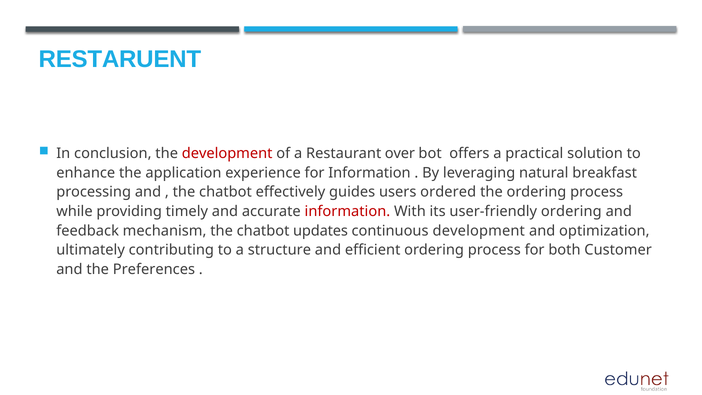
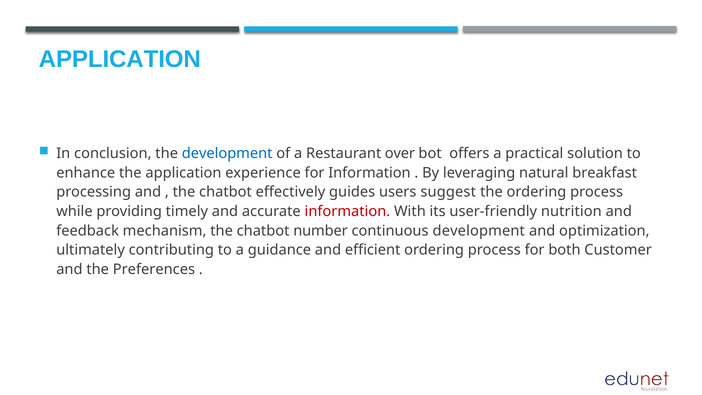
RESTARUENT: RESTARUENT -> APPLICATION (120, 59)
development colour: red -> blue (227, 153)
ordered: ordered -> suggest (448, 192)
user-friendly ordering: ordering -> nutrition (571, 211)
updates: updates -> number (321, 231)
structure: structure -> guidance (279, 250)
